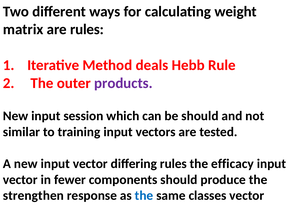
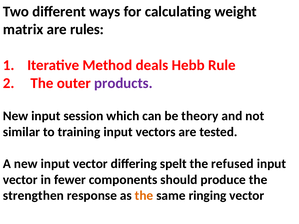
be should: should -> theory (200, 116)
differing rules: rules -> spelt (173, 164)
efficacy: efficacy -> refused (232, 164)
the colour: blue -> orange (144, 196)
classes: classes -> ringing (208, 196)
